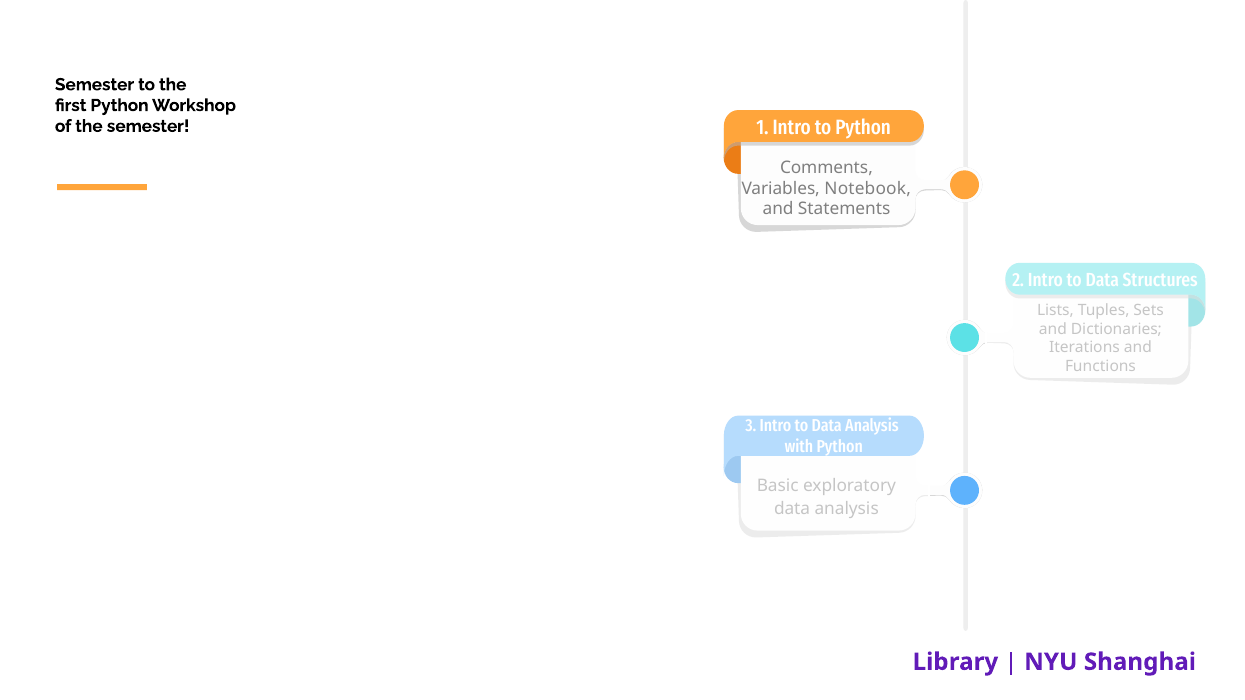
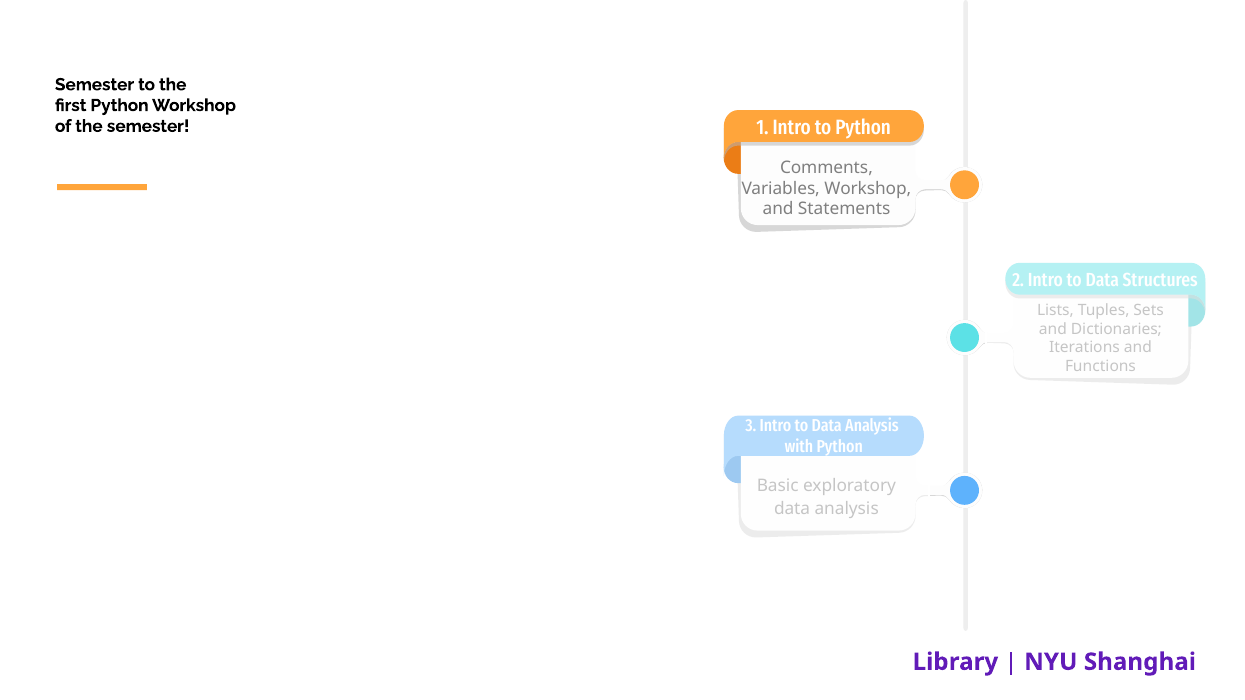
Variables Notebook: Notebook -> Workshop (868, 188)
